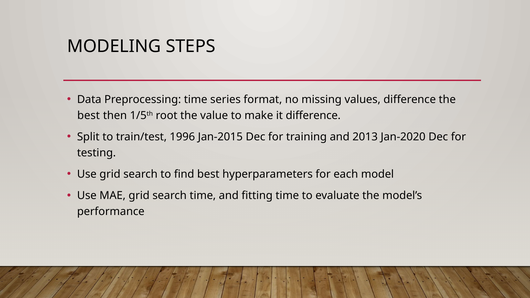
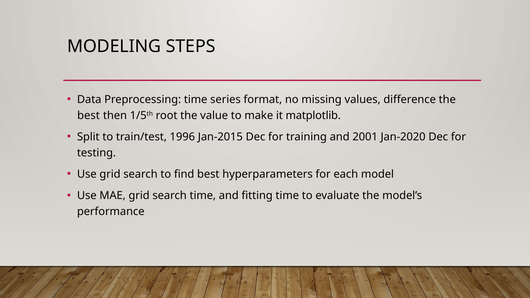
it difference: difference -> matplotlib (313, 116)
2013: 2013 -> 2001 (365, 137)
